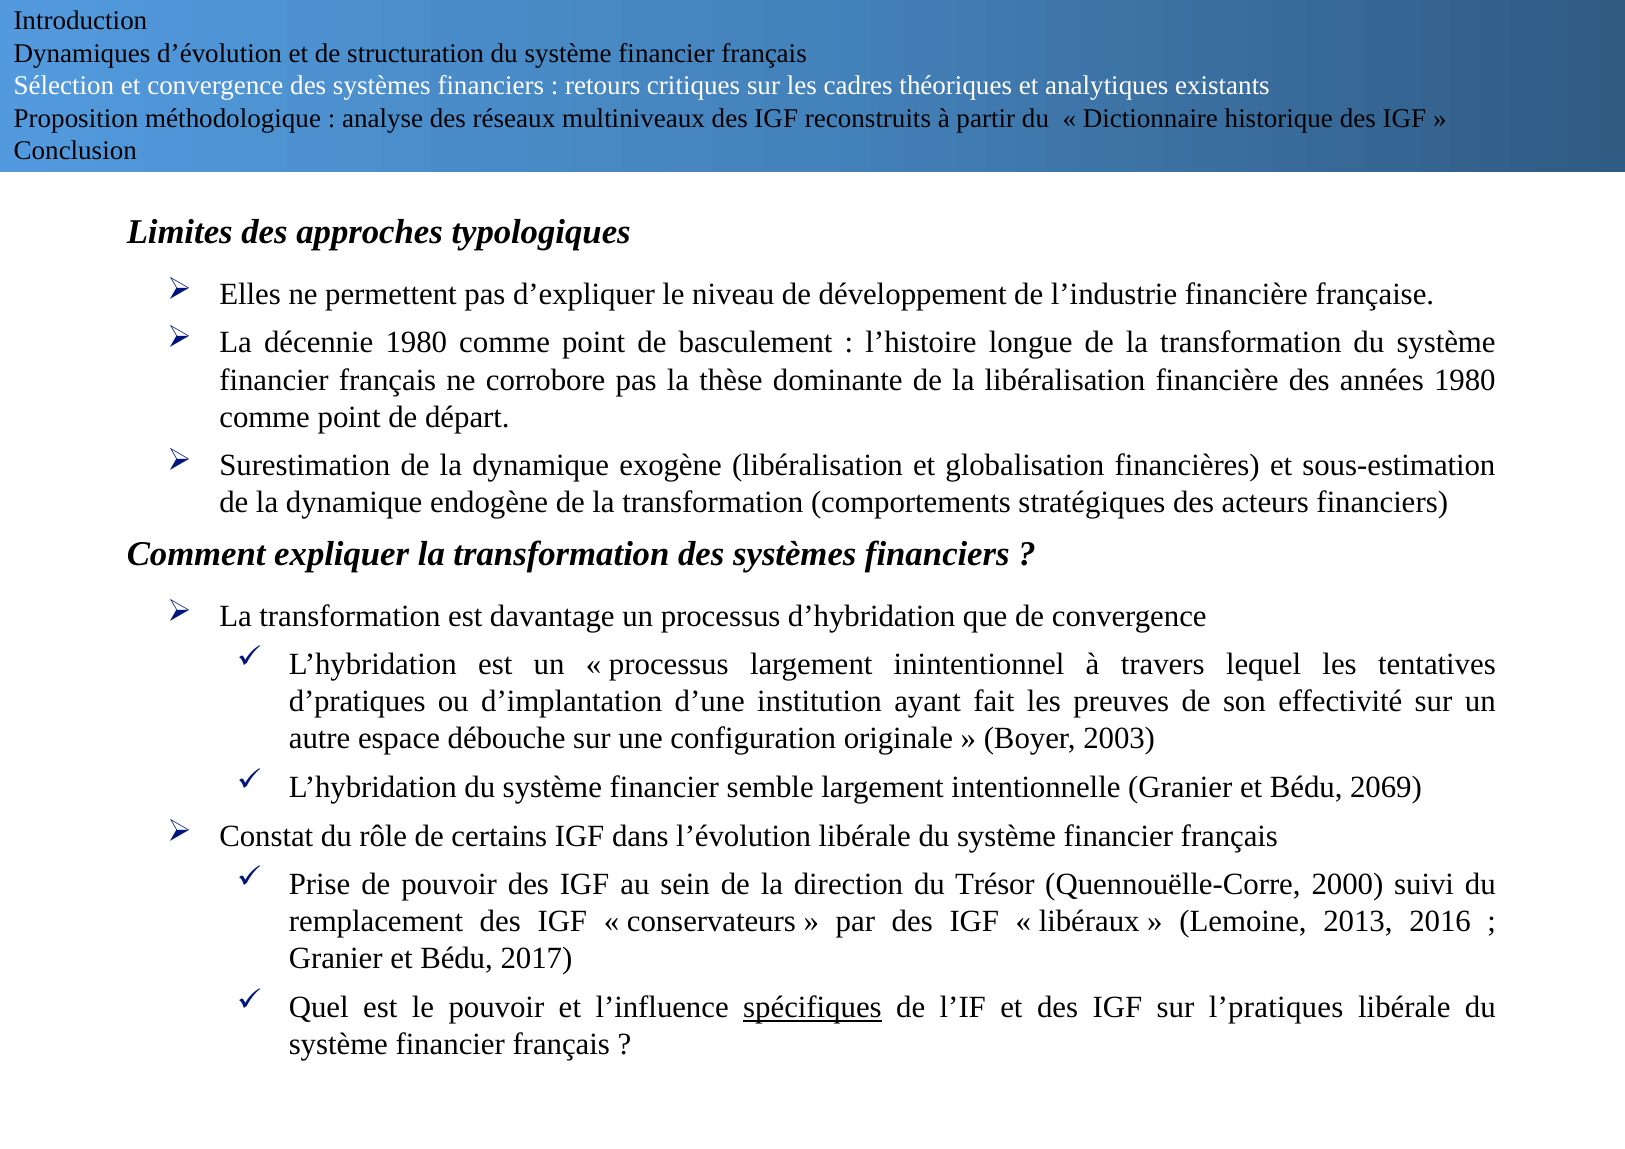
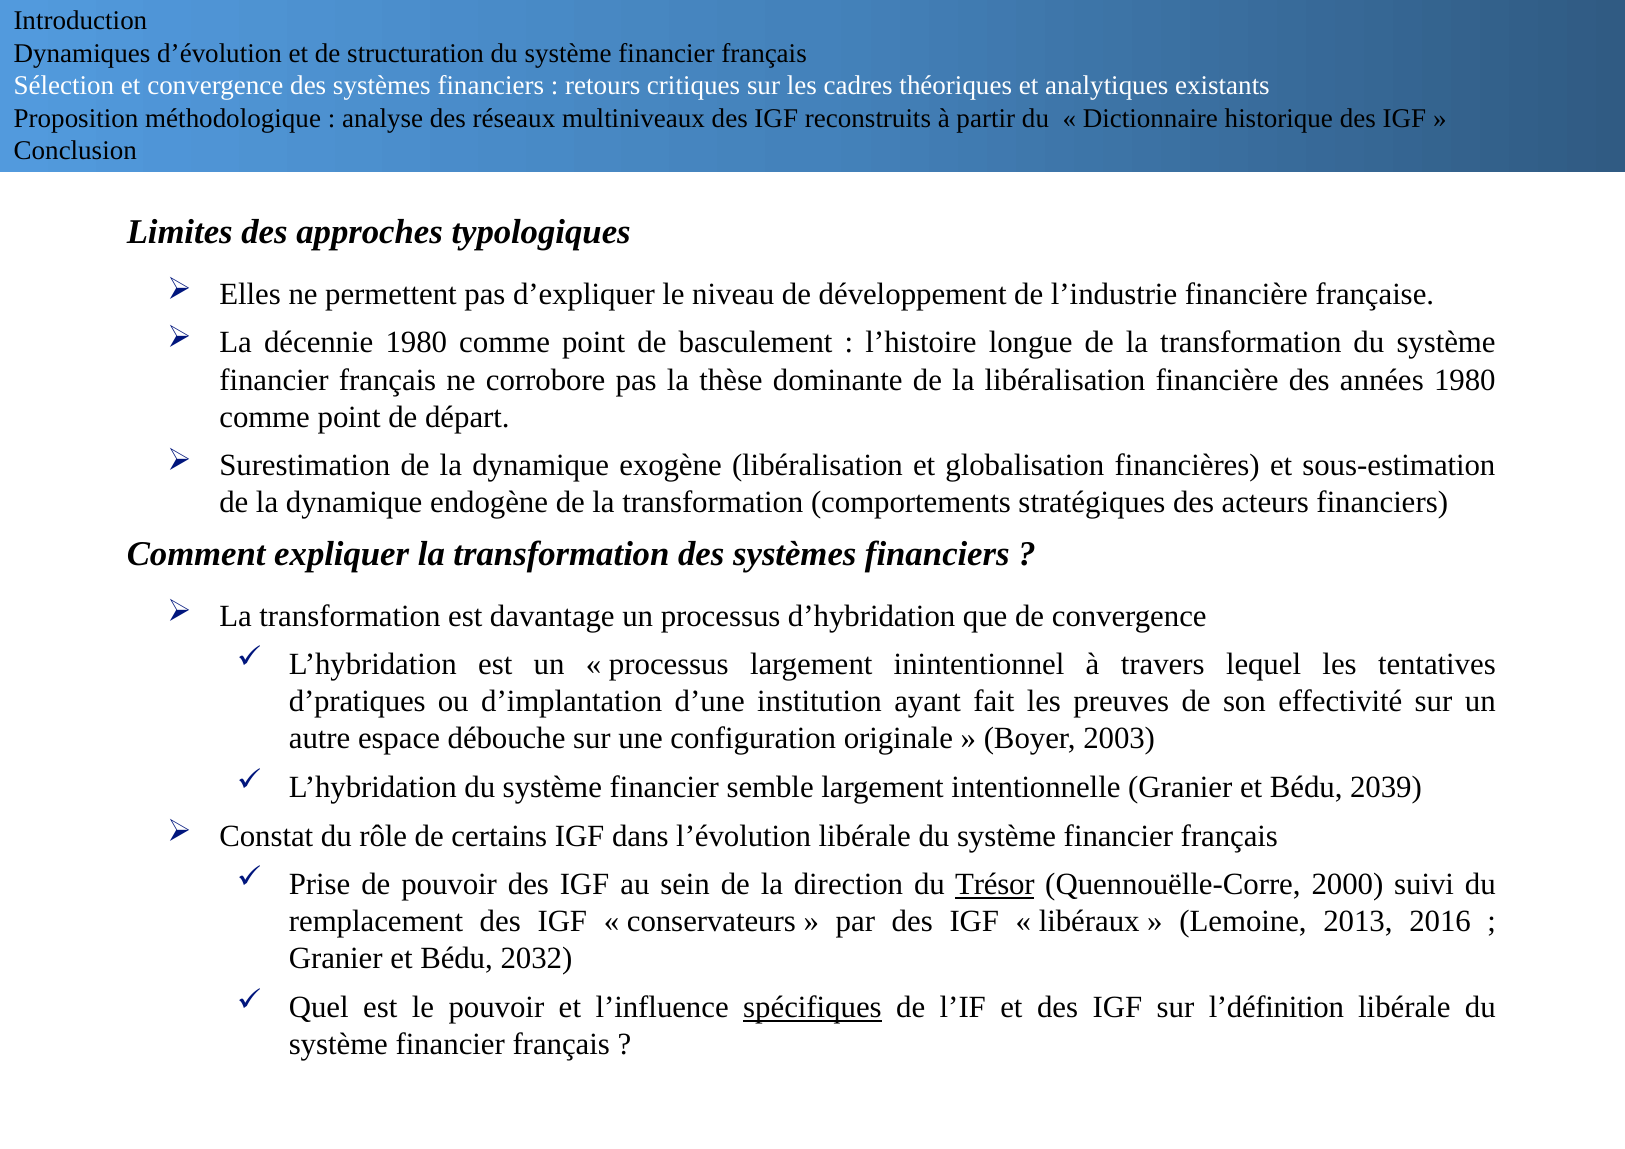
2069: 2069 -> 2039 (1386, 787)
Trésor underline: none -> present (995, 885)
2017: 2017 -> 2032 (536, 959)
l’pratiques: l’pratiques -> l’définition (1276, 1007)
